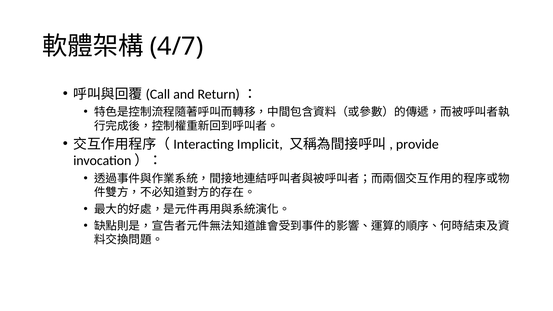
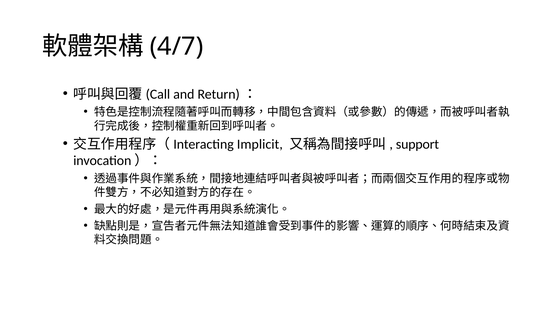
provide: provide -> support (417, 144)
